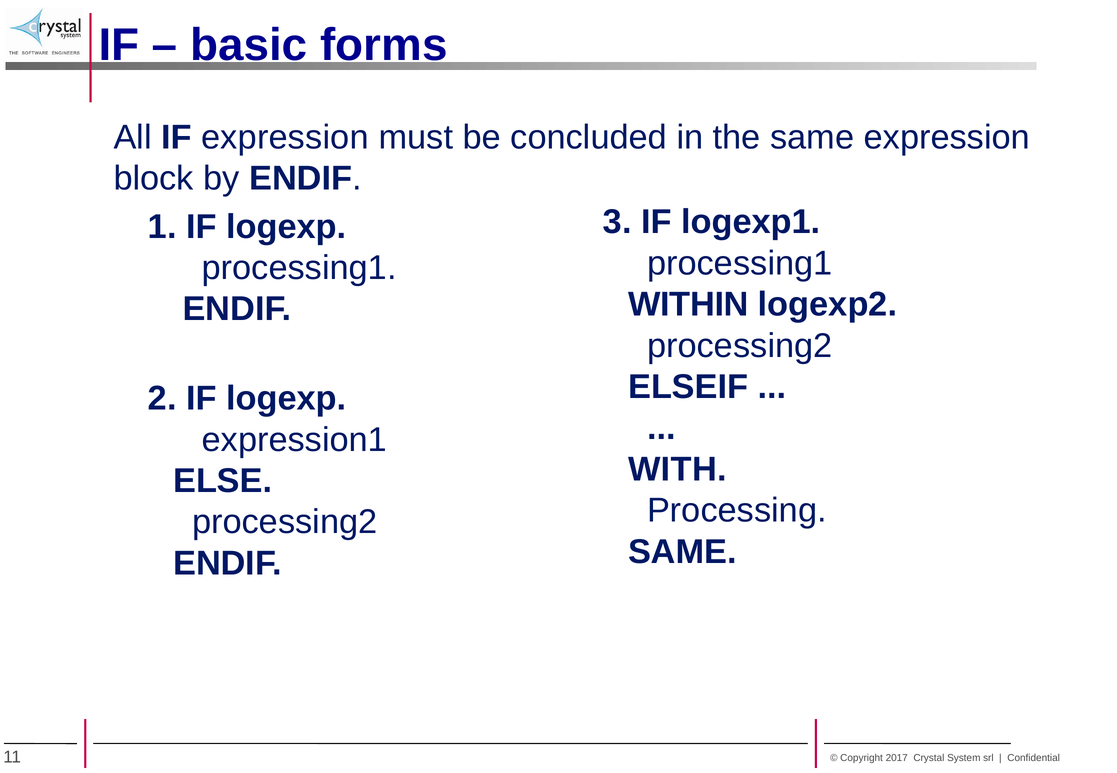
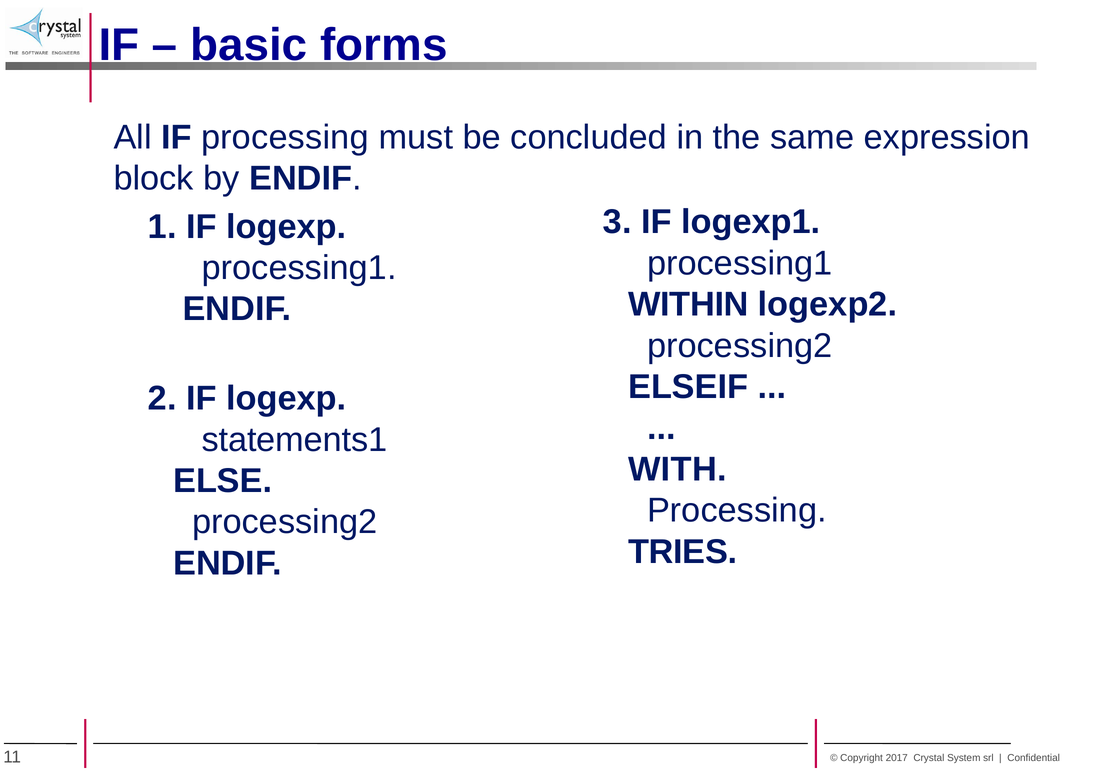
IF expression: expression -> processing (285, 137)
expression1: expression1 -> statements1 (294, 440)
SAME: SAME -> TRIES (683, 552)
